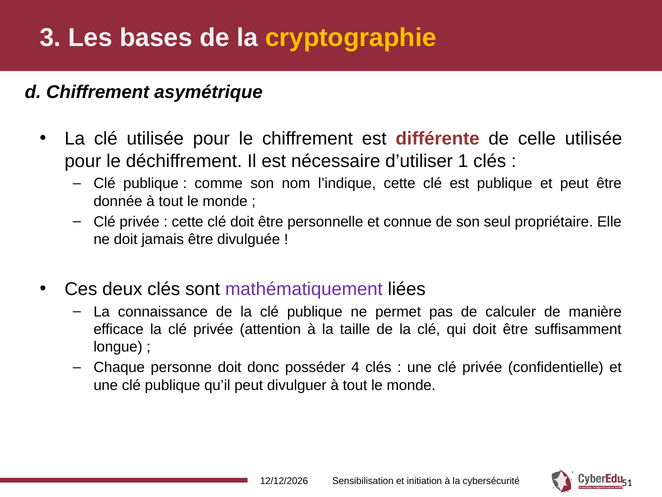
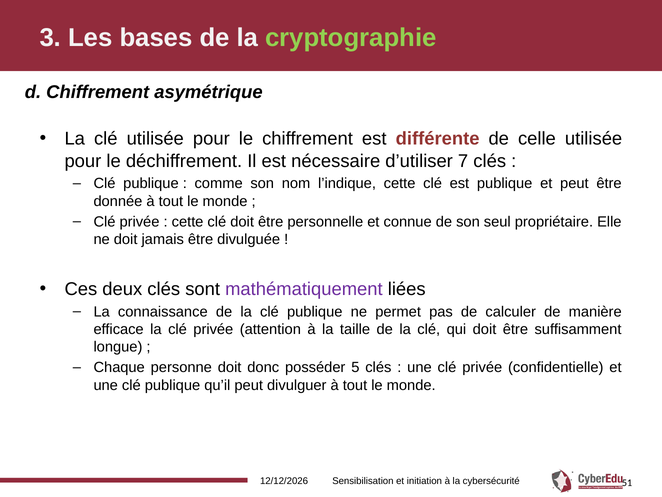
cryptographie colour: yellow -> light green (351, 38)
1: 1 -> 7 (463, 161)
4: 4 -> 5 (355, 367)
